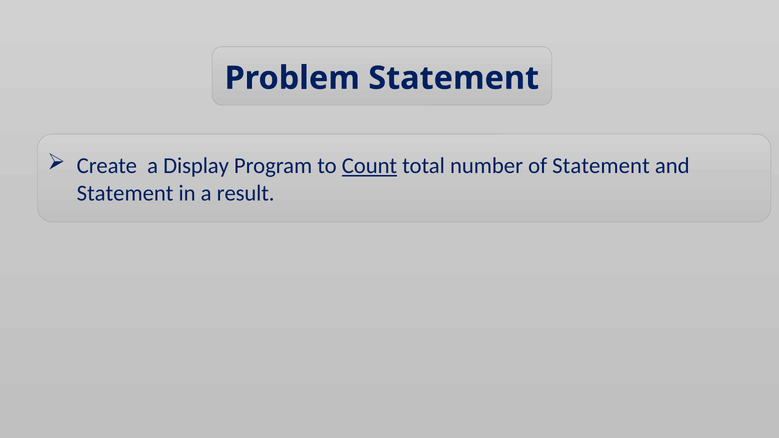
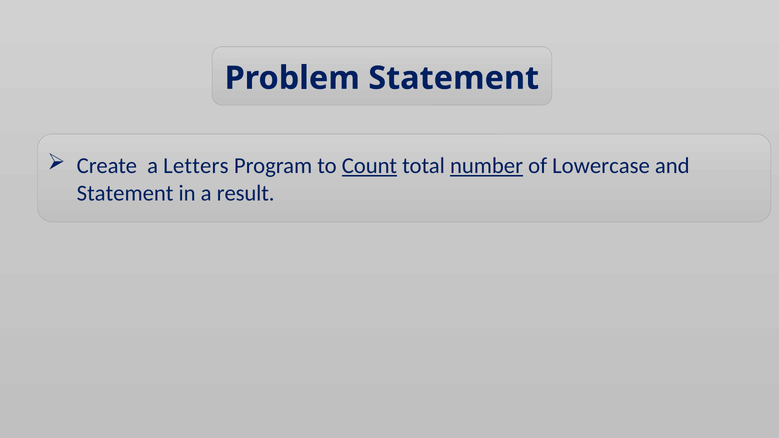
Display: Display -> Letters (196, 166)
number underline: none -> present (487, 166)
of Statement: Statement -> Lowercase (601, 166)
